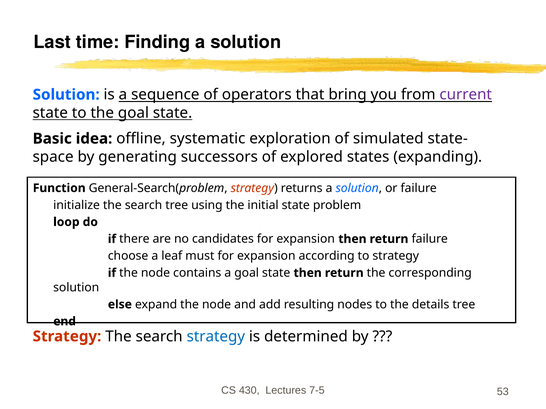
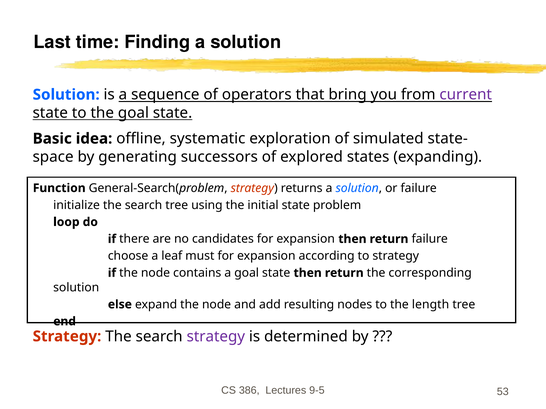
details: details -> length (431, 305)
strategy colour: blue -> purple (216, 337)
430: 430 -> 386 (249, 391)
7-5: 7-5 -> 9-5 (317, 391)
